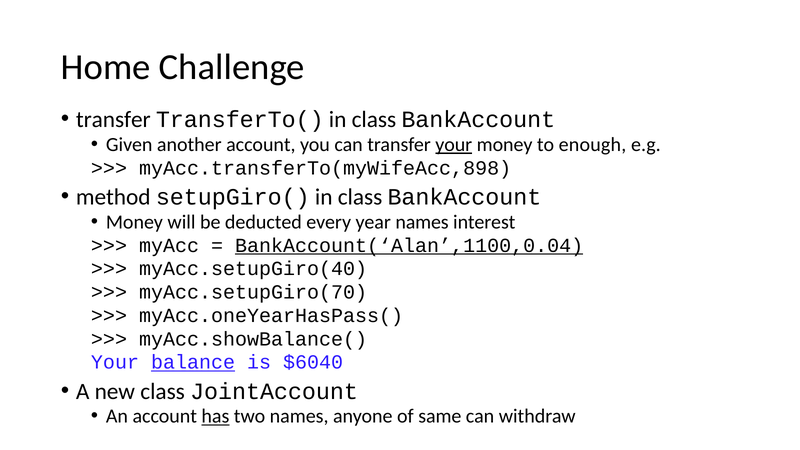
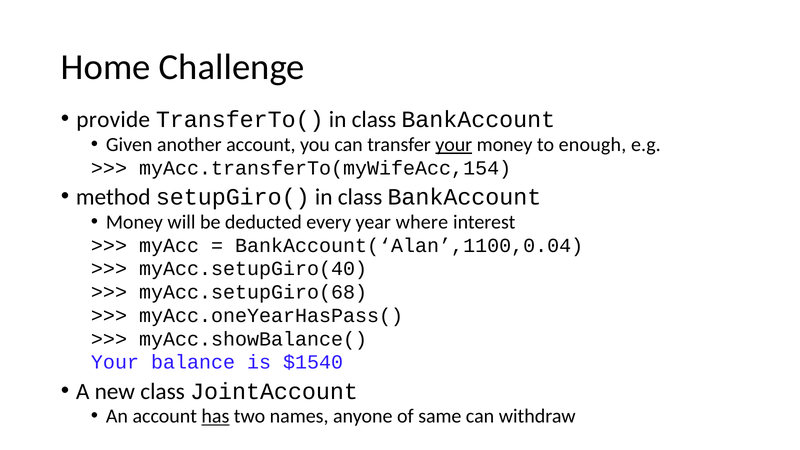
transfer: transfer -> provide (113, 120)
myAcc.transferTo(myWifeAcc,898: myAcc.transferTo(myWifeAcc,898 -> myAcc.transferTo(myWifeAcc,154 (325, 168)
year names: names -> where (422, 222)
BankAccount(‘Alan’,1100,0.04 underline: present -> none (409, 246)
myAcc.setupGiro(70: myAcc.setupGiro(70 -> myAcc.setupGiro(68 (253, 292)
balance underline: present -> none (193, 362)
$6040: $6040 -> $1540 (313, 362)
